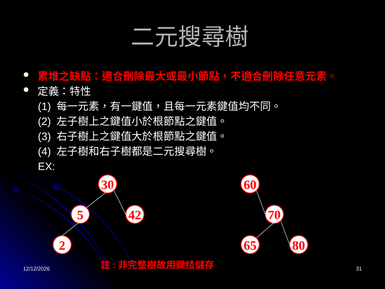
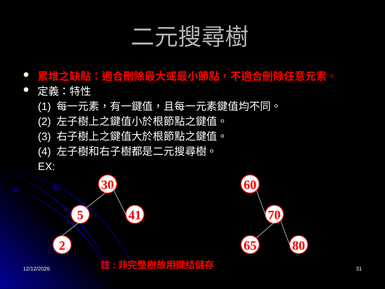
42: 42 -> 41 (135, 215)
